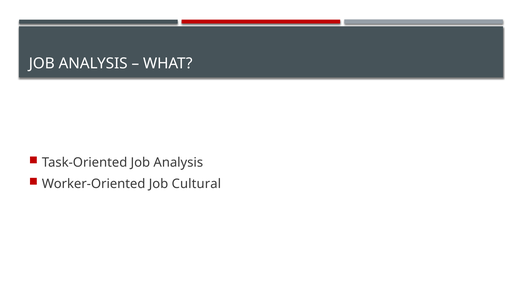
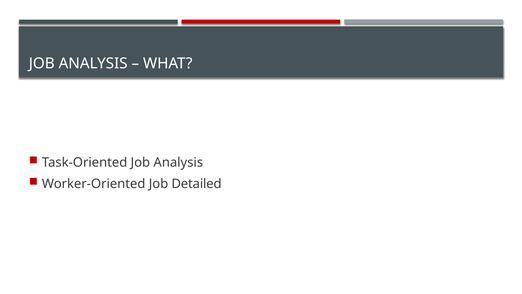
Cultural: Cultural -> Detailed (197, 184)
